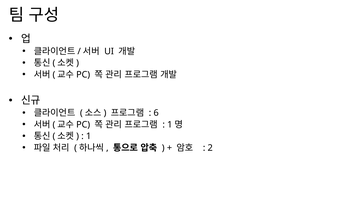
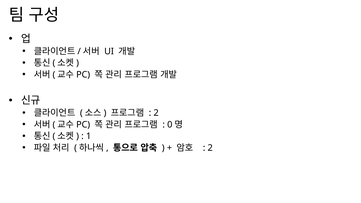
6: 6 -> 2 (156, 113)
1: 1 -> 0 (170, 125)
